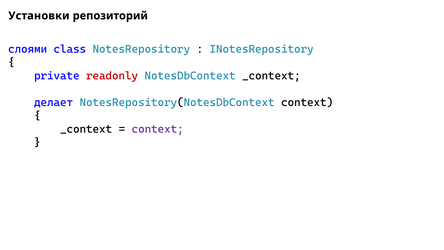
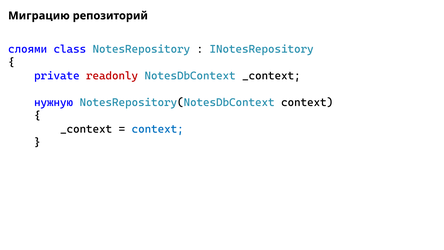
Установки: Установки -> Миграцию (39, 16)
делает: делает -> нужную (54, 102)
context colour: purple -> blue (158, 129)
